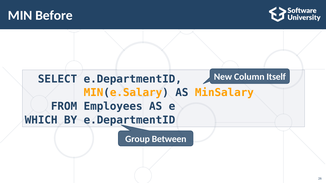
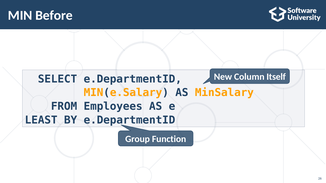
WHICH: WHICH -> LEAST (41, 120)
Between: Between -> Function (169, 139)
